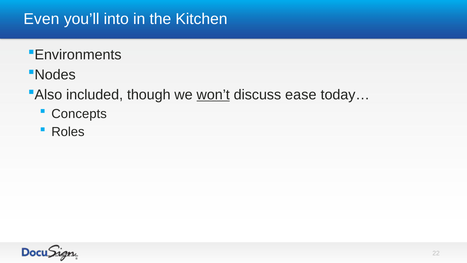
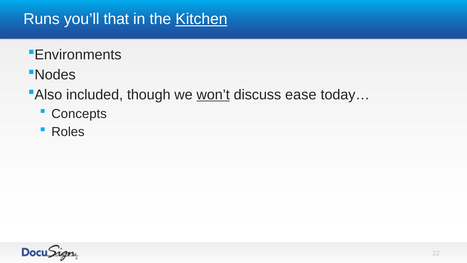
Even: Even -> Runs (42, 19)
into: into -> that (116, 19)
Kitchen underline: none -> present (201, 19)
